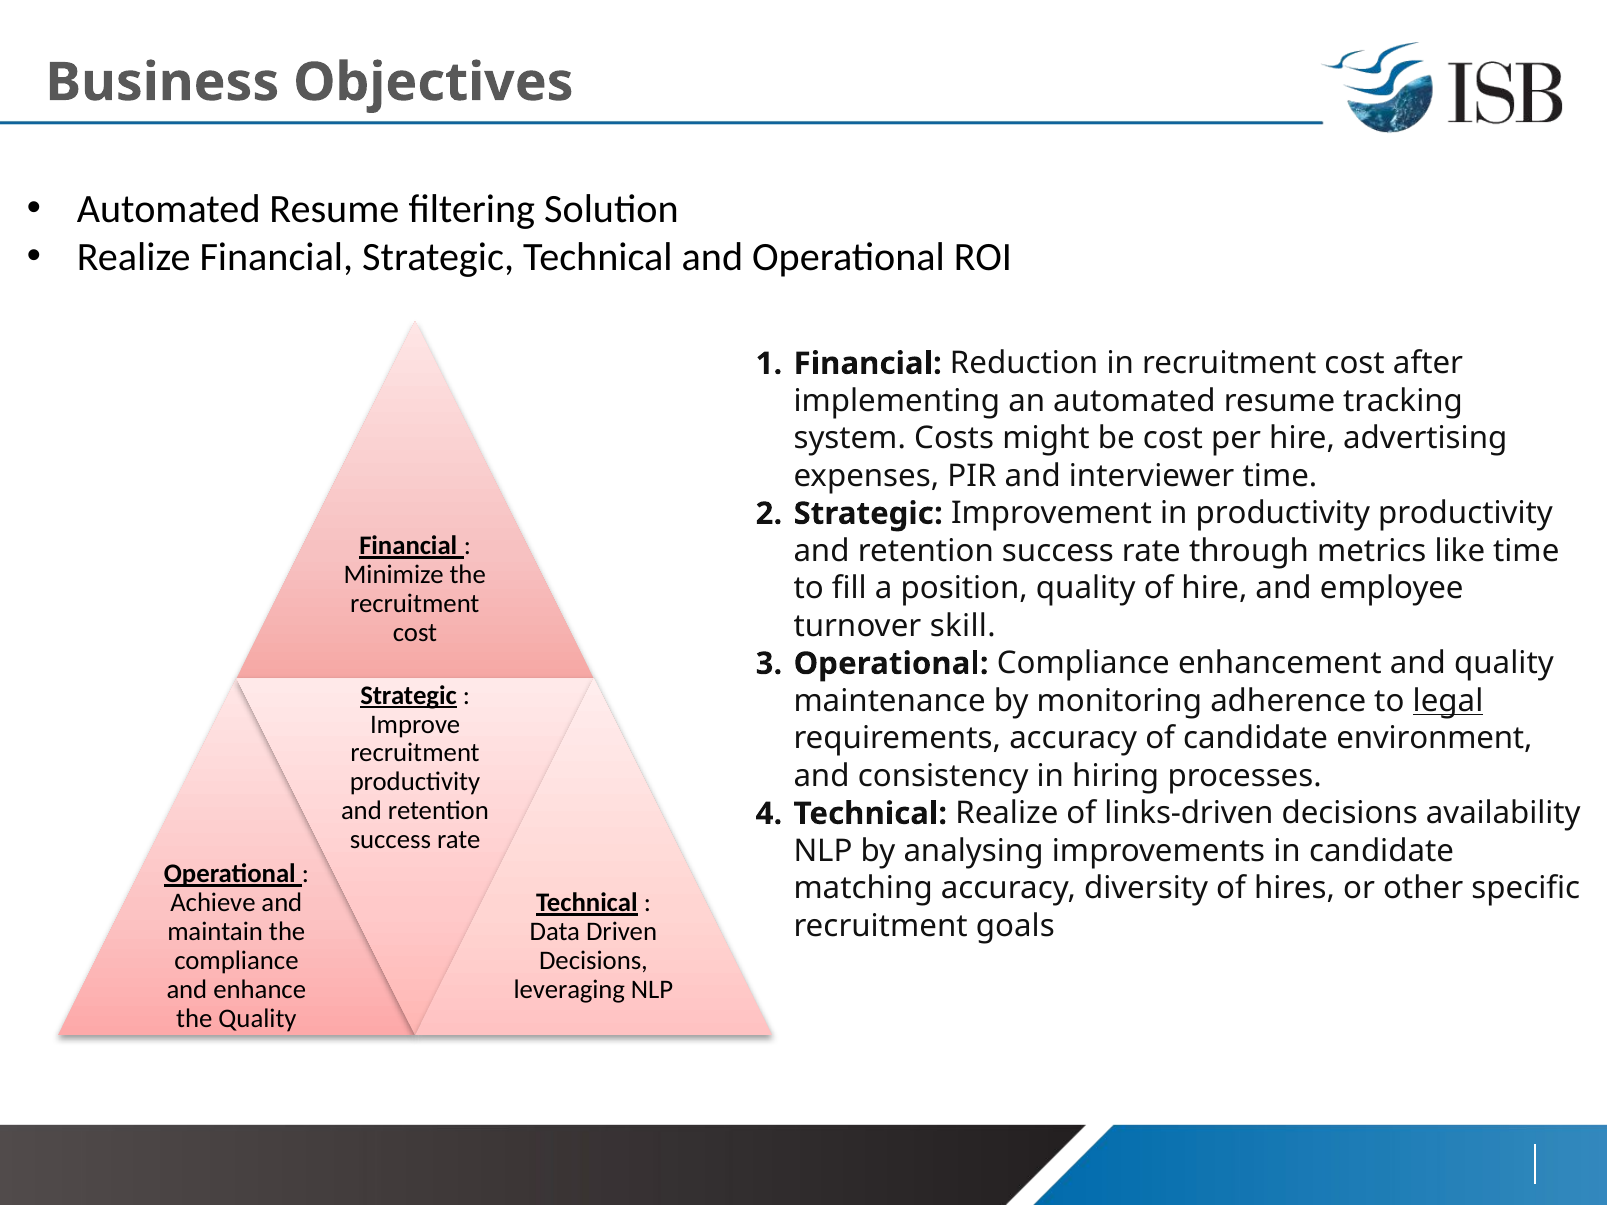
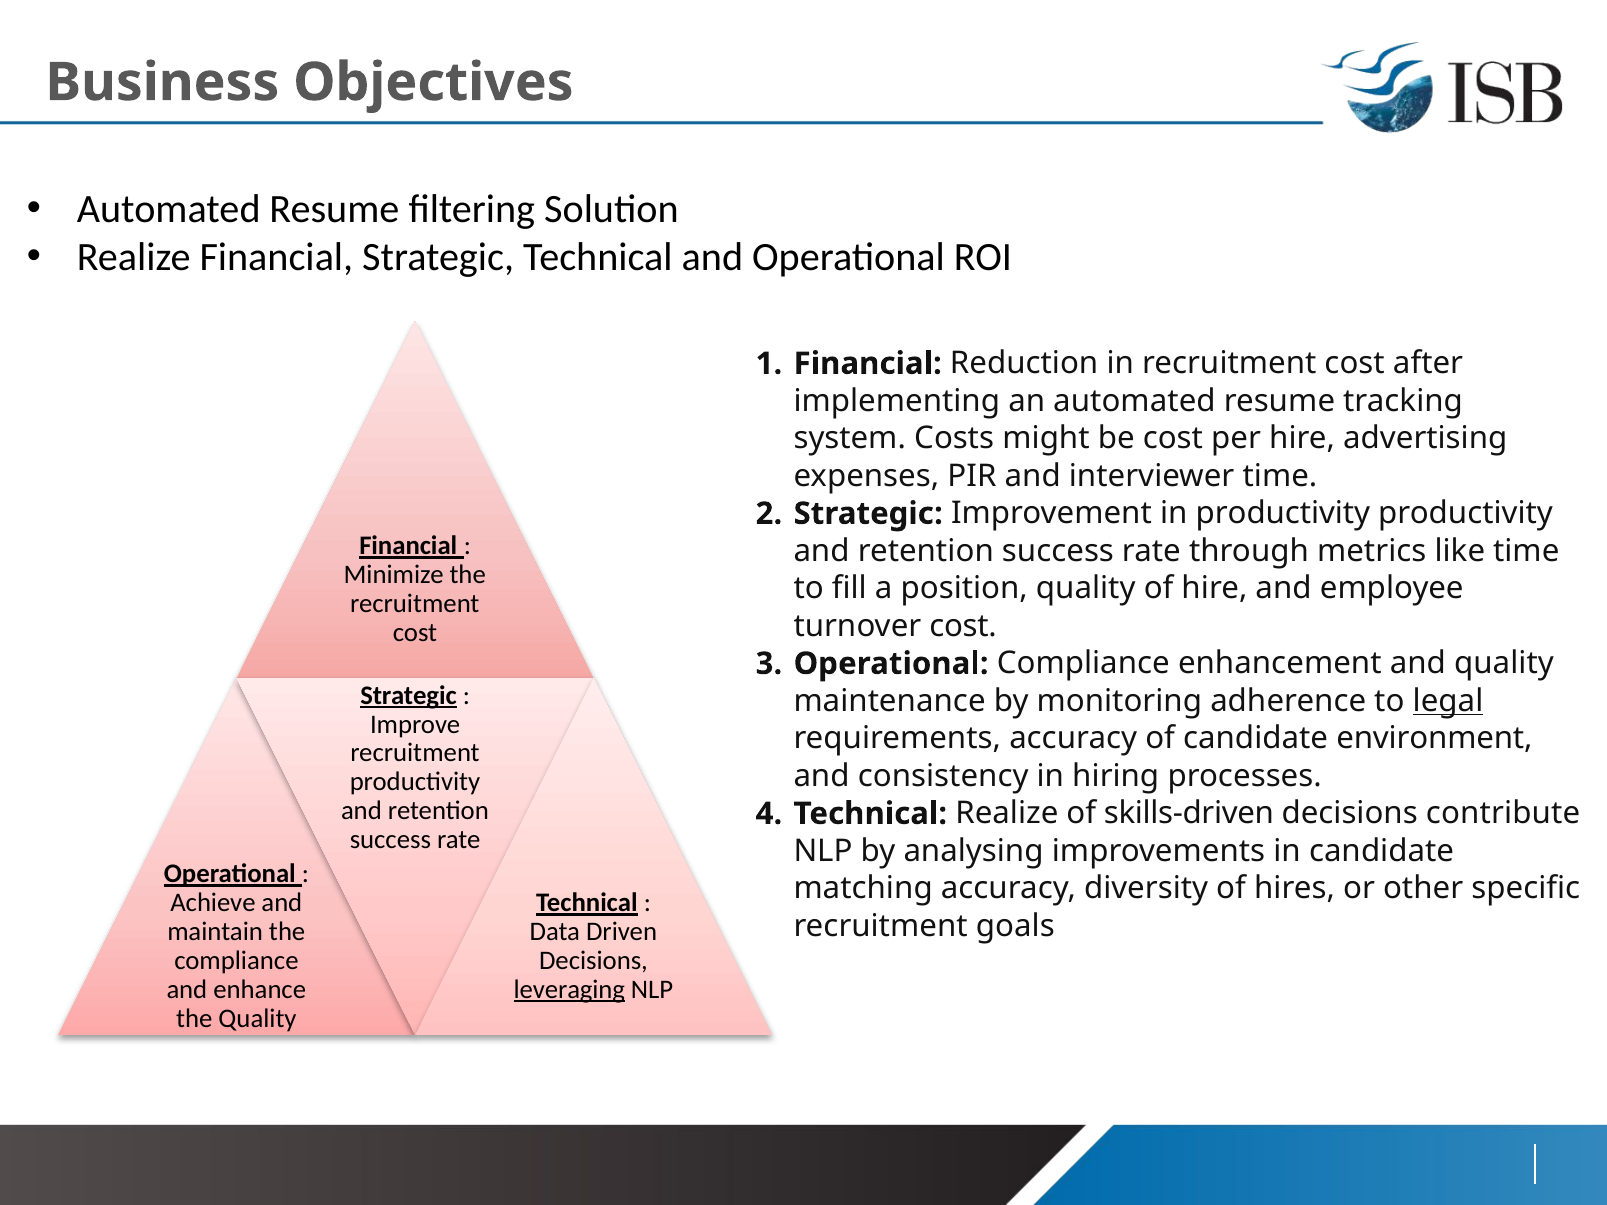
turnover skill: skill -> cost (963, 626)
links-driven: links-driven -> skills-driven (1189, 814)
availability: availability -> contribute (1503, 814)
leveraging underline: none -> present (569, 989)
